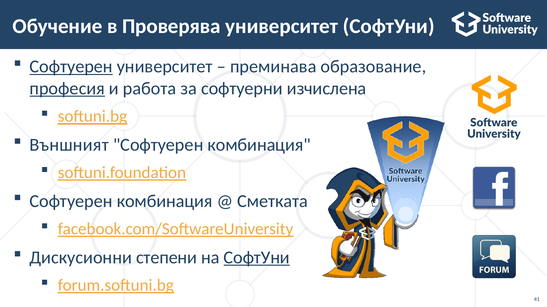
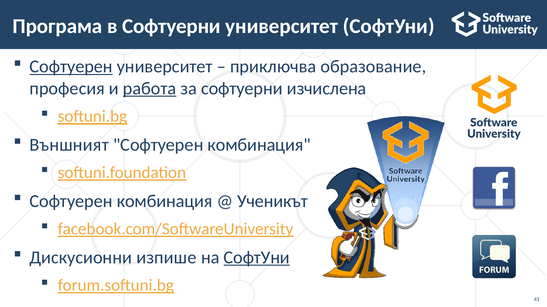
Обучение: Обучение -> Програма (57, 26)
в Проверява: Проверява -> Софтуерни (171, 26)
преминава: преминава -> приключва (273, 67)
професия underline: present -> none (67, 89)
работа underline: none -> present (150, 89)
Сметката: Сметката -> Ученикът (273, 202)
степени: степени -> изпише (166, 258)
